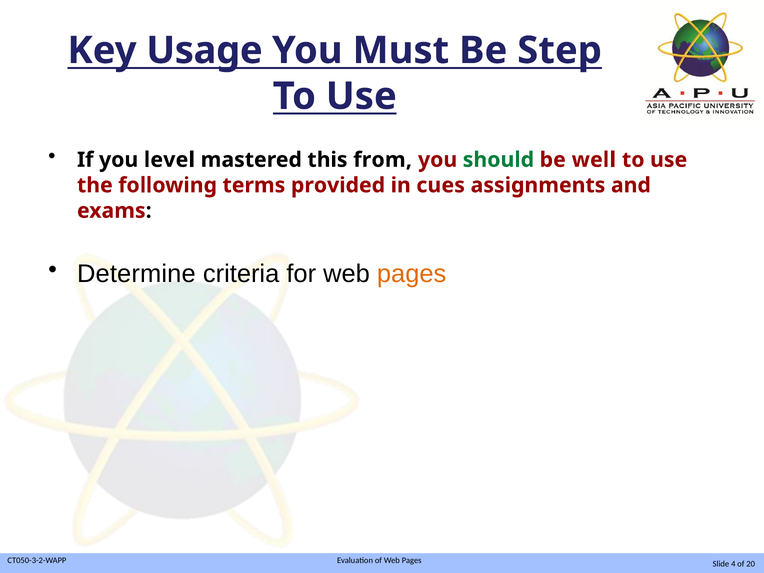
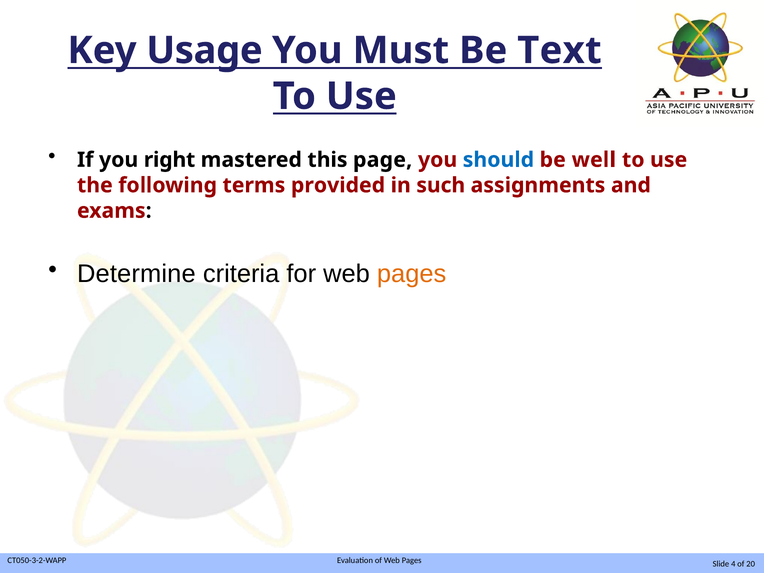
Step: Step -> Text (559, 50)
level: level -> right (170, 160)
from: from -> page (383, 160)
should colour: green -> blue (498, 160)
cues: cues -> such (441, 185)
